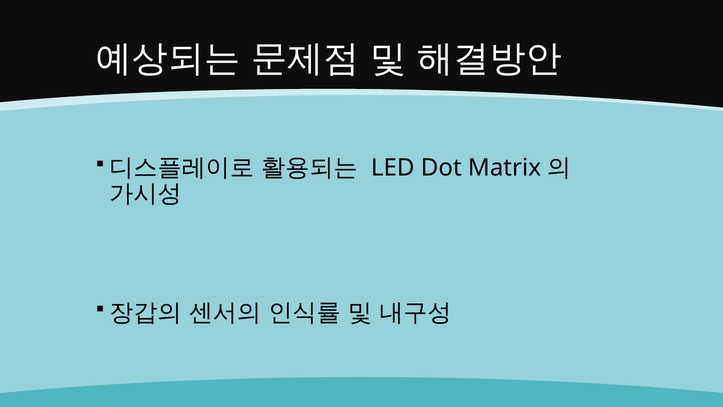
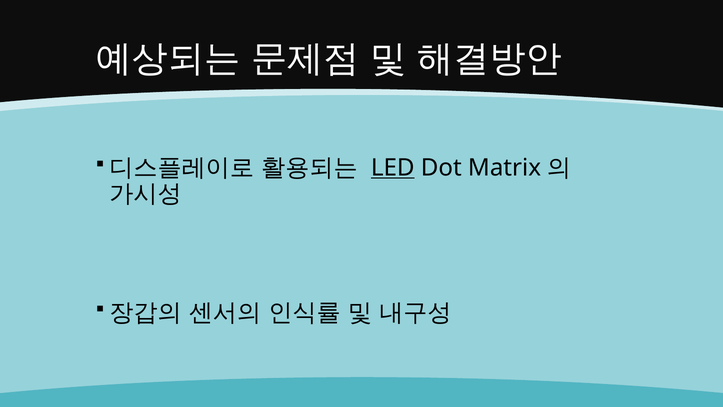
LED underline: none -> present (393, 168)
